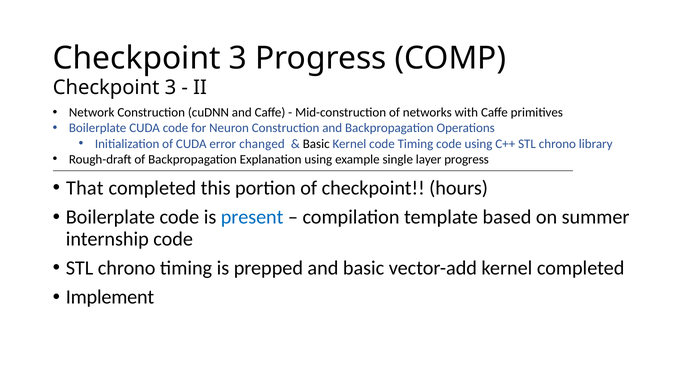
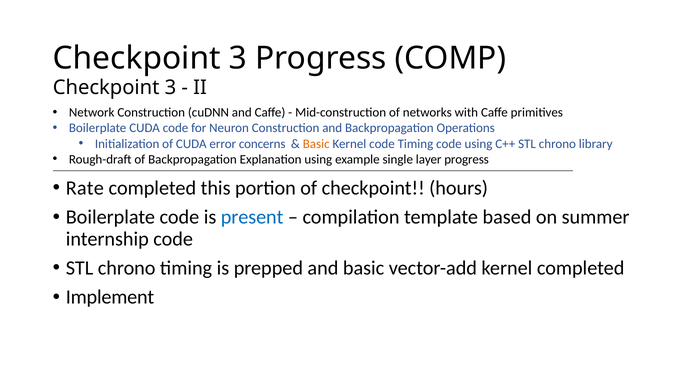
changed: changed -> concerns (262, 144)
Basic colour: black -> orange (316, 144)
That: That -> Rate (85, 188)
